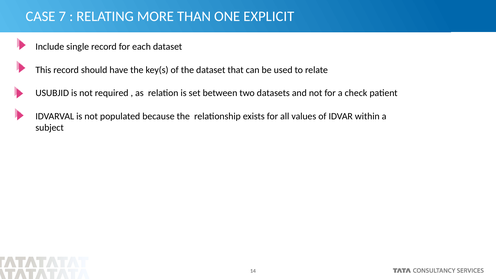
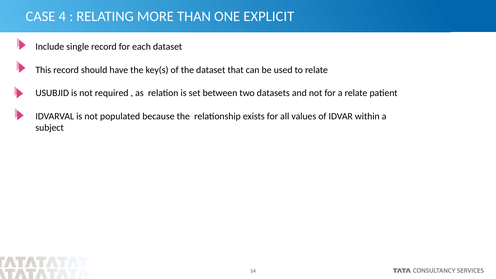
7: 7 -> 4 (62, 17)
a check: check -> relate (356, 93)
